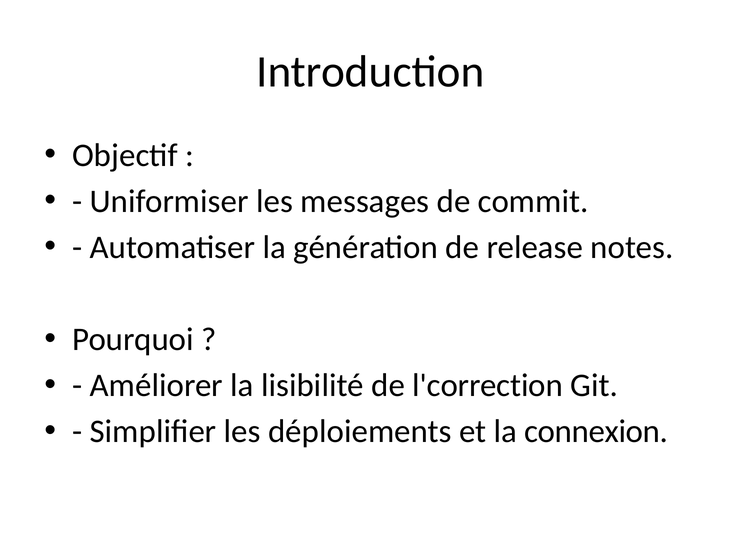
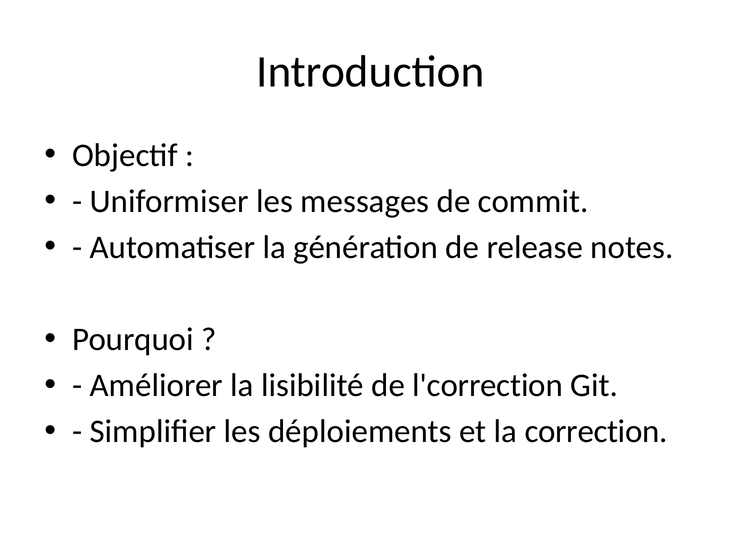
connexion: connexion -> correction (596, 432)
